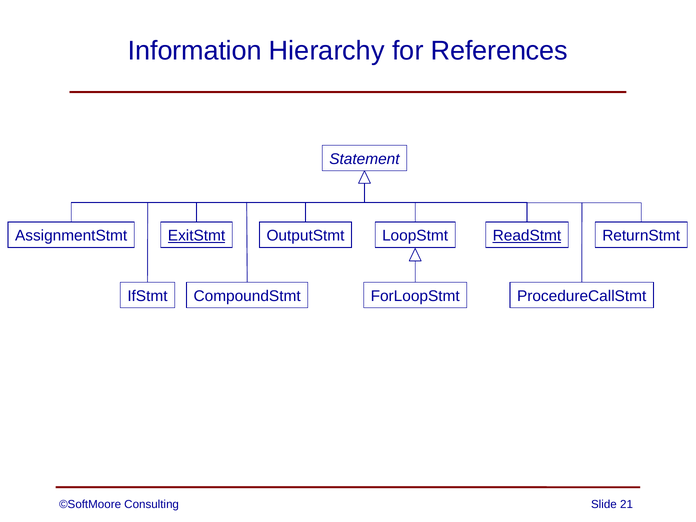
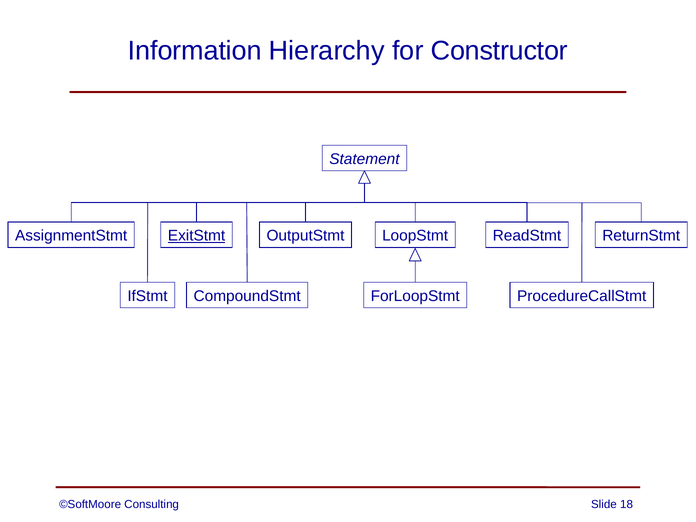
References: References -> Constructor (499, 51)
ReadStmt underline: present -> none (527, 236)
21: 21 -> 18 (627, 504)
